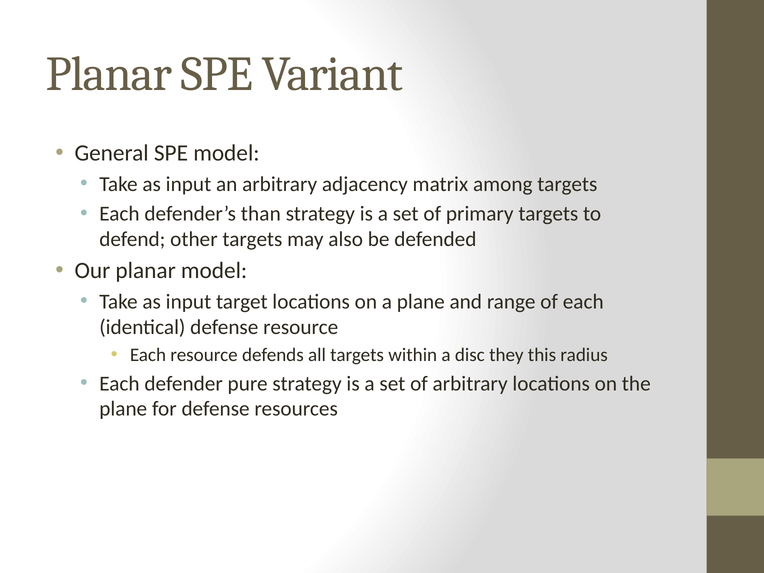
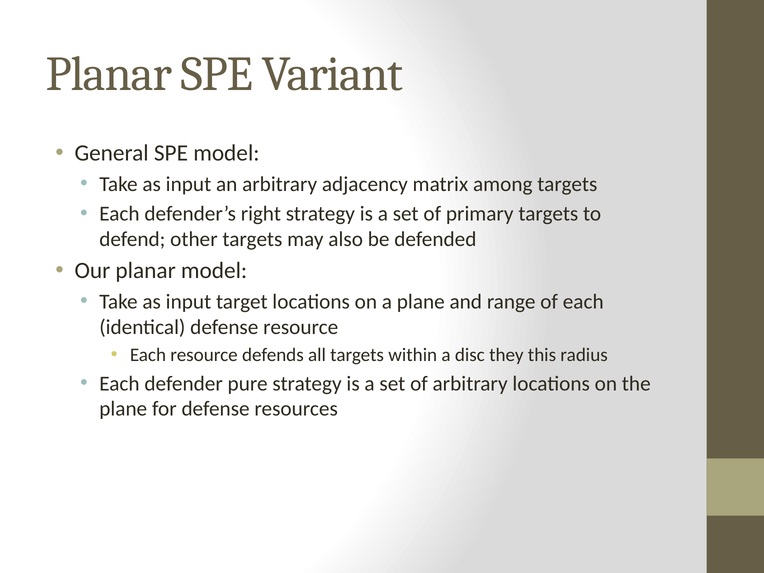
than: than -> right (261, 214)
